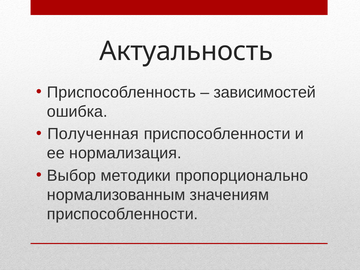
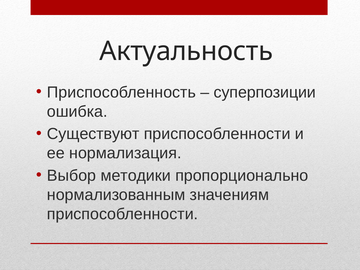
зависимостей: зависимостей -> суперпозиции (265, 92)
Полученная: Полученная -> Существуют (93, 134)
